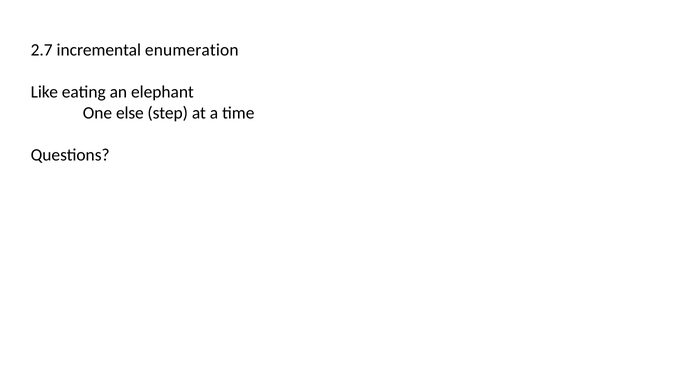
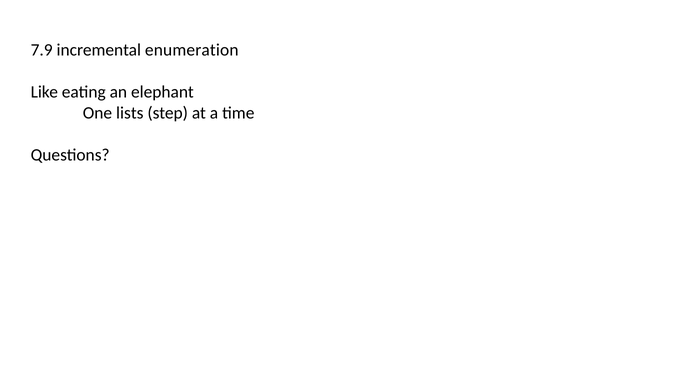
2.7: 2.7 -> 7.9 (42, 50)
else: else -> lists (130, 113)
